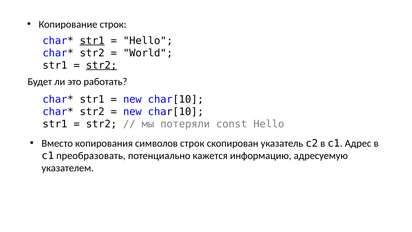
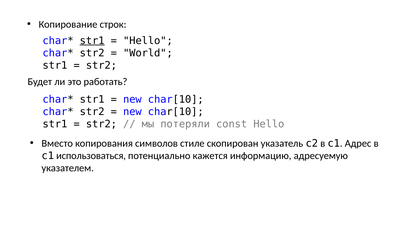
str2 underline: present -> none (101, 65)
символов строк: строк -> стиле (192, 143)
преобразовать: преобразовать -> использоваться (91, 156)
